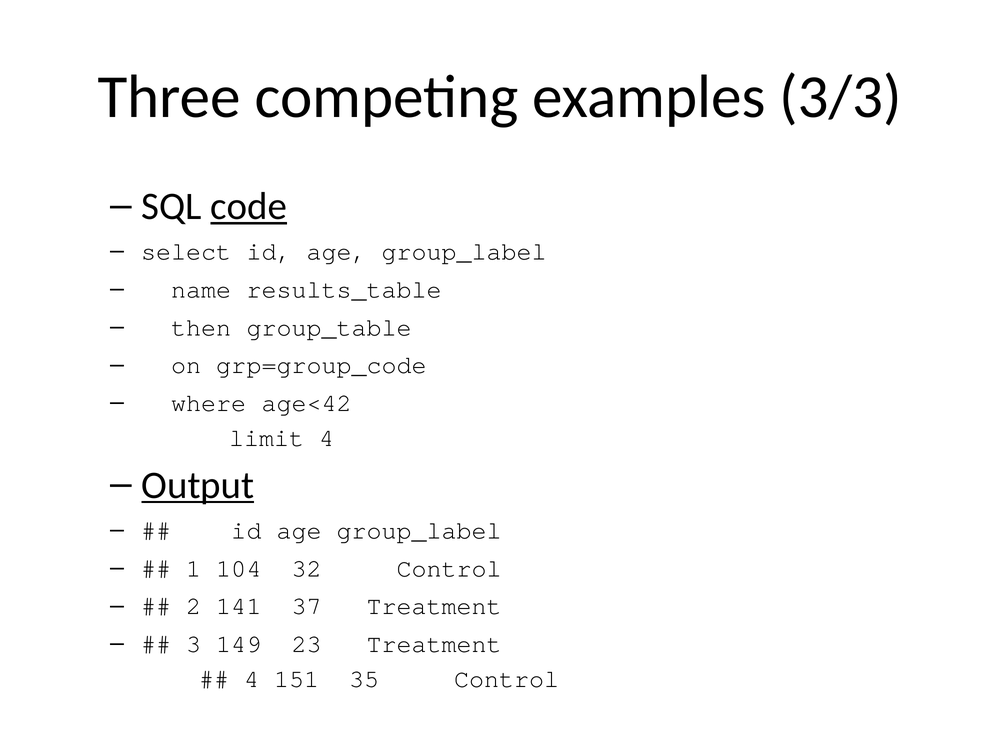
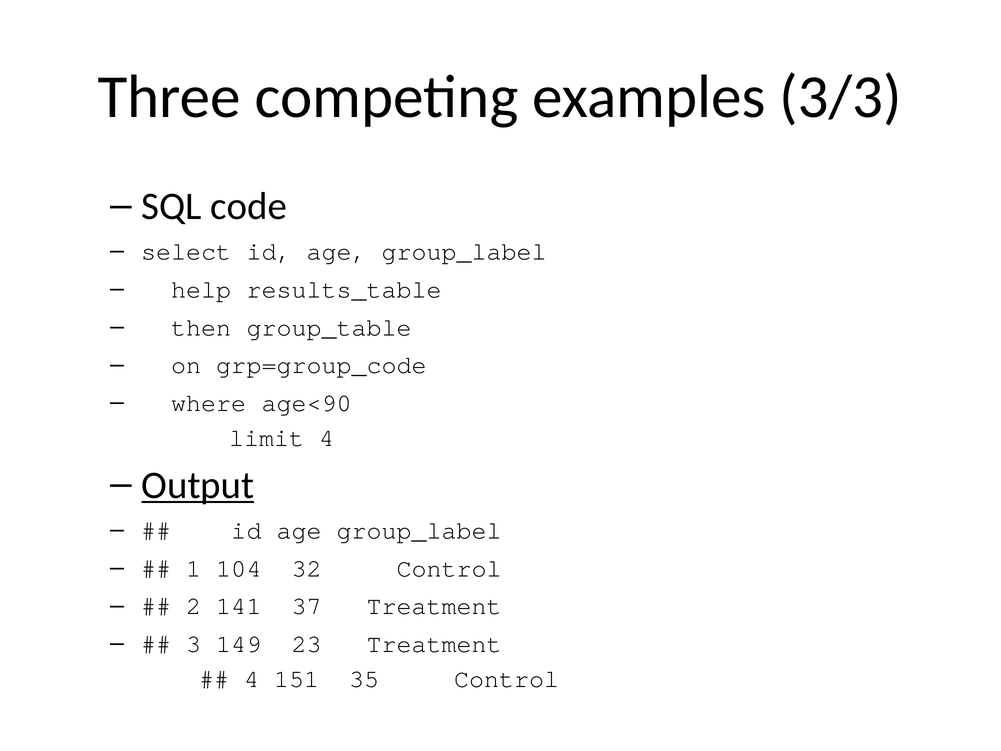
code underline: present -> none (249, 206)
name: name -> help (201, 289)
age<42: age<42 -> age<90 (307, 403)
